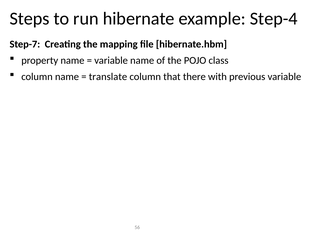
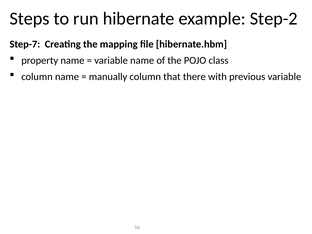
Step-4: Step-4 -> Step-2 (274, 19)
translate: translate -> manually (108, 77)
